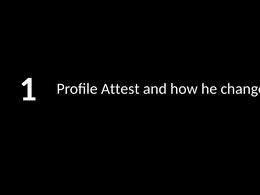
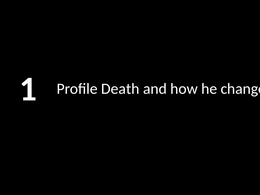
Attest: Attest -> Death (120, 89)
